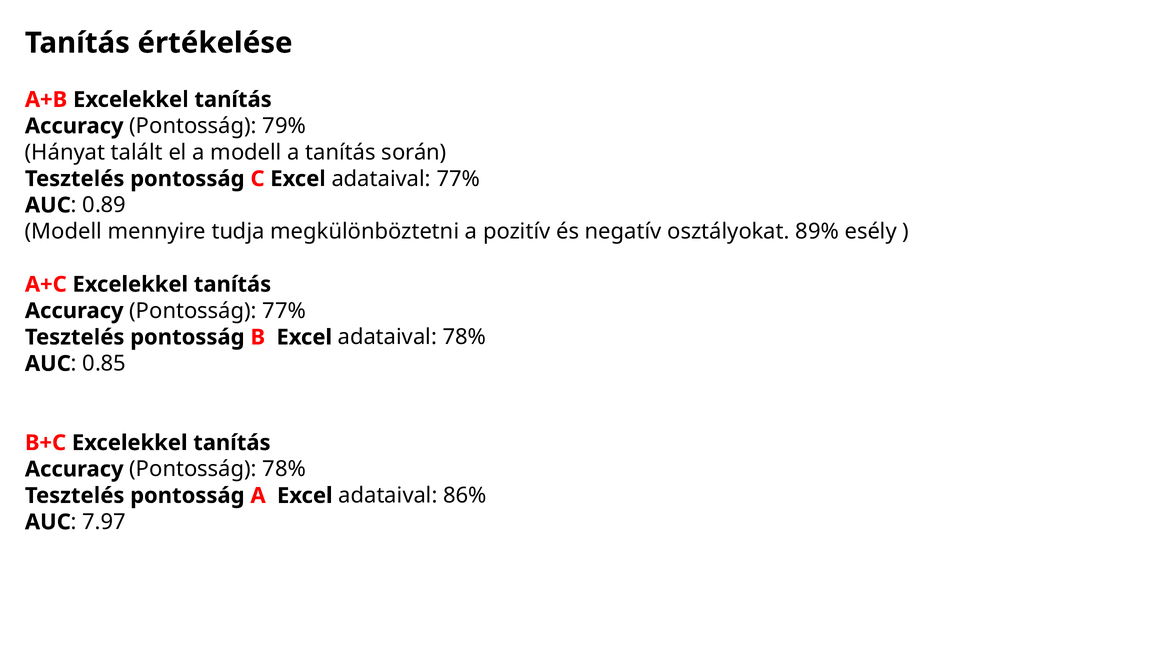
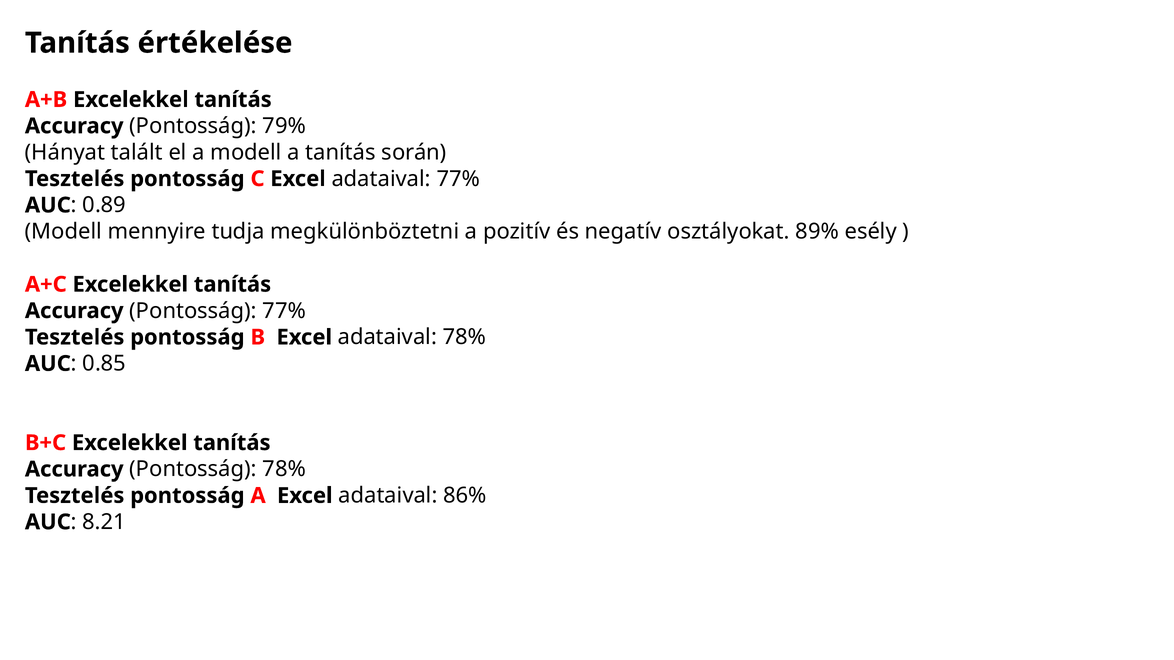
7.97: 7.97 -> 8.21 (104, 522)
